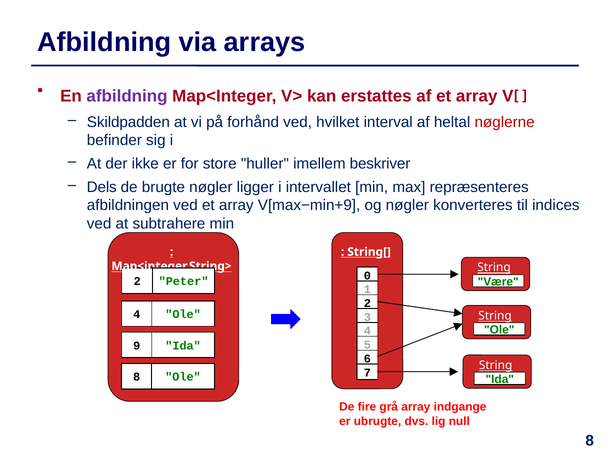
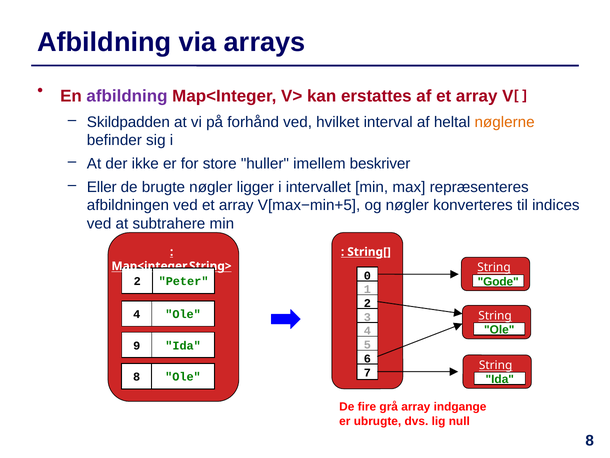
nøglerne colour: red -> orange (505, 122)
Dels: Dels -> Eller (102, 187)
V[max−min+9: V[max−min+9 -> V[max−min+5 (309, 205)
Være: Være -> Gode (498, 281)
